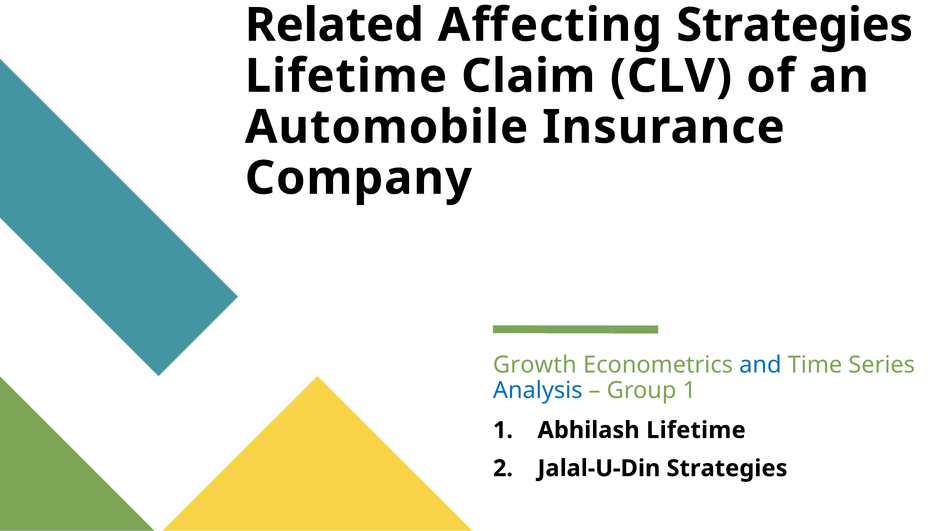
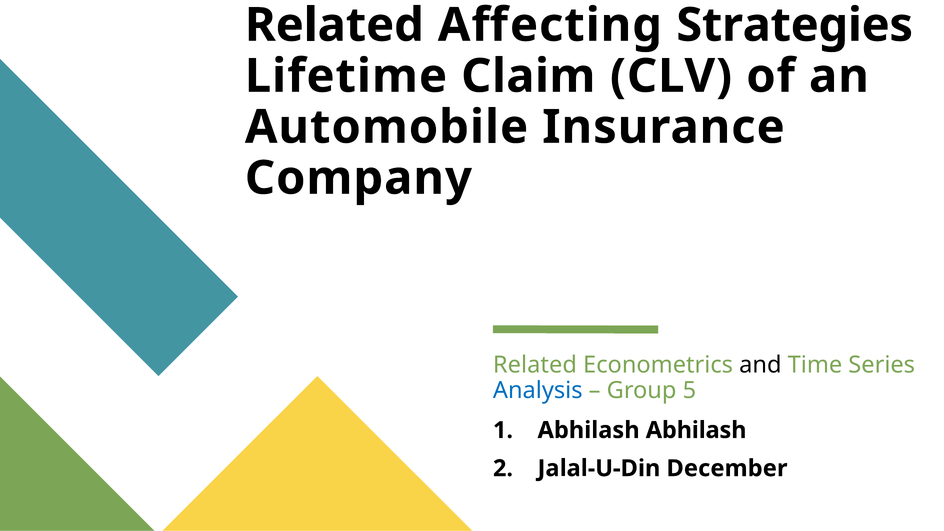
Growth: Growth -> Related (535, 365)
and colour: blue -> black (760, 365)
Group 1: 1 -> 5 (689, 390)
Abhilash Lifetime: Lifetime -> Abhilash (696, 430)
Jalal-U-Din Strategies: Strategies -> December (727, 468)
